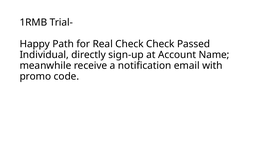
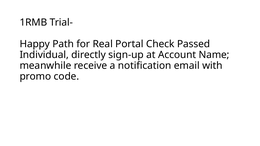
Real Check: Check -> Portal (129, 44)
